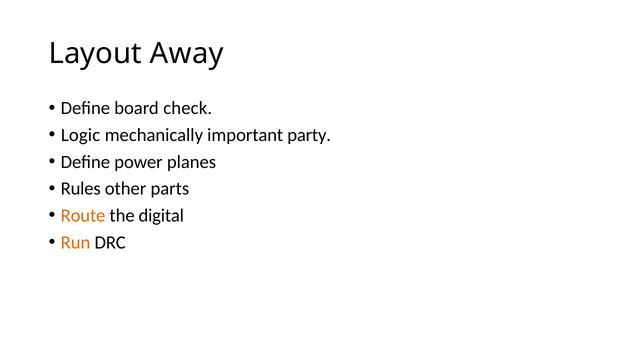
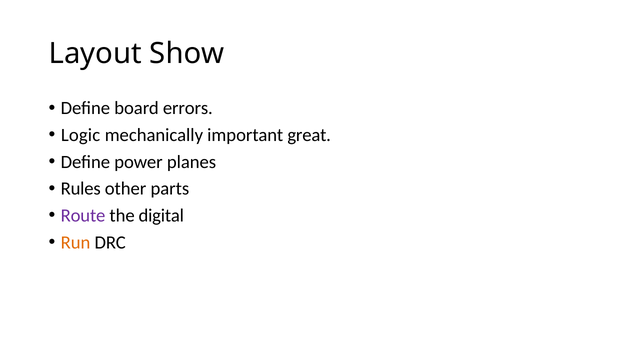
Away: Away -> Show (187, 54)
check: check -> errors (188, 108)
party: party -> great (309, 135)
Route colour: orange -> purple (83, 215)
